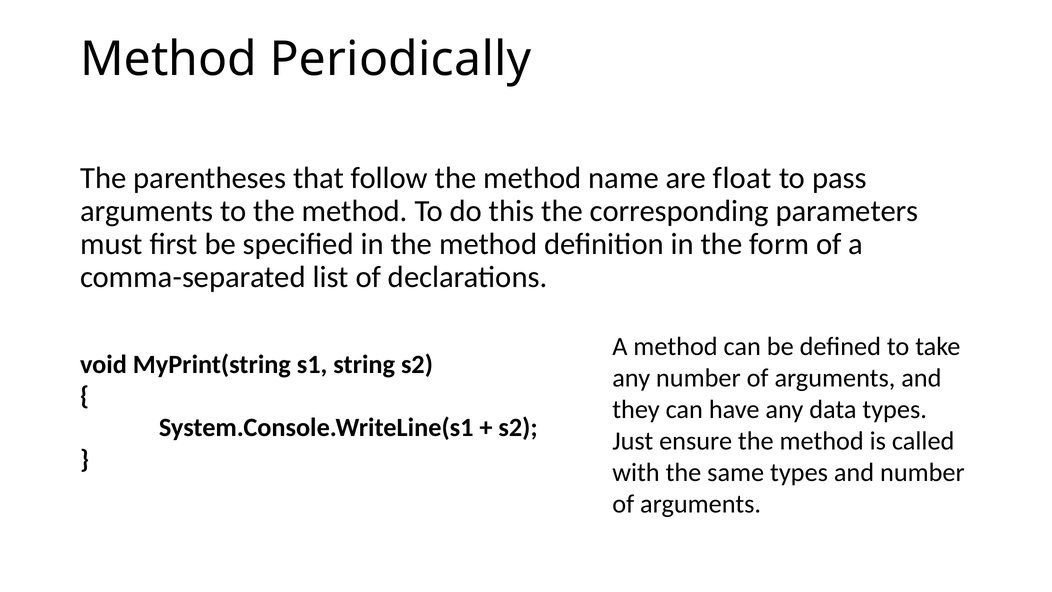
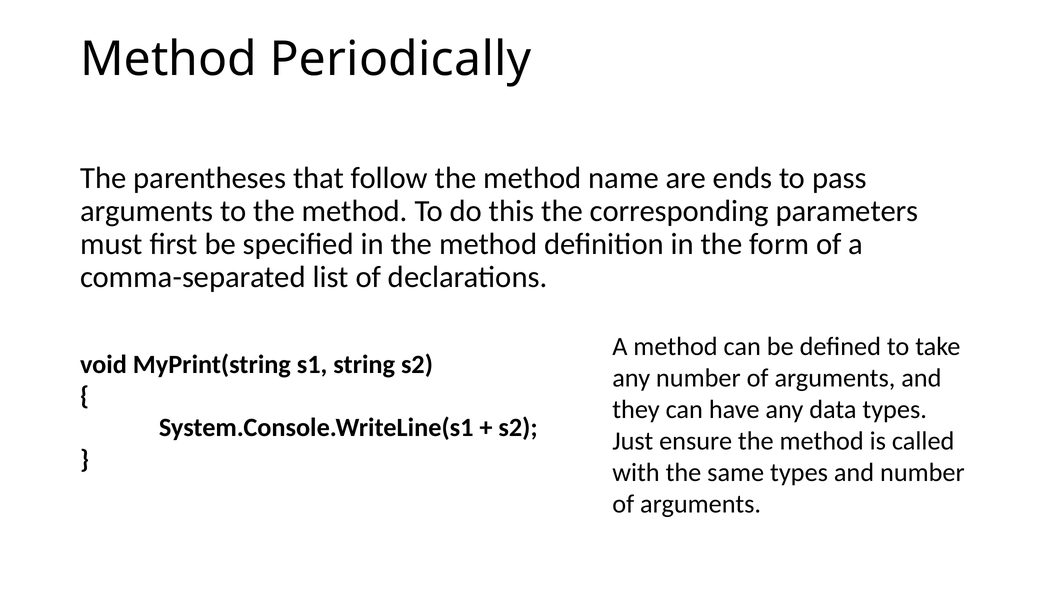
float: float -> ends (742, 178)
